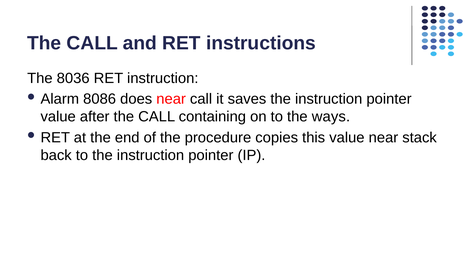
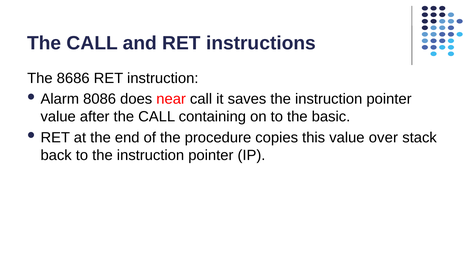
8036: 8036 -> 8686 (73, 78)
ways: ways -> basic (331, 117)
value near: near -> over (383, 138)
